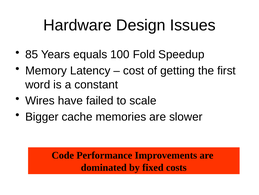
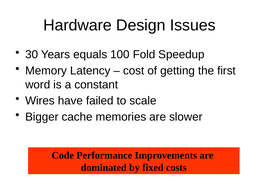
85: 85 -> 30 (32, 54)
